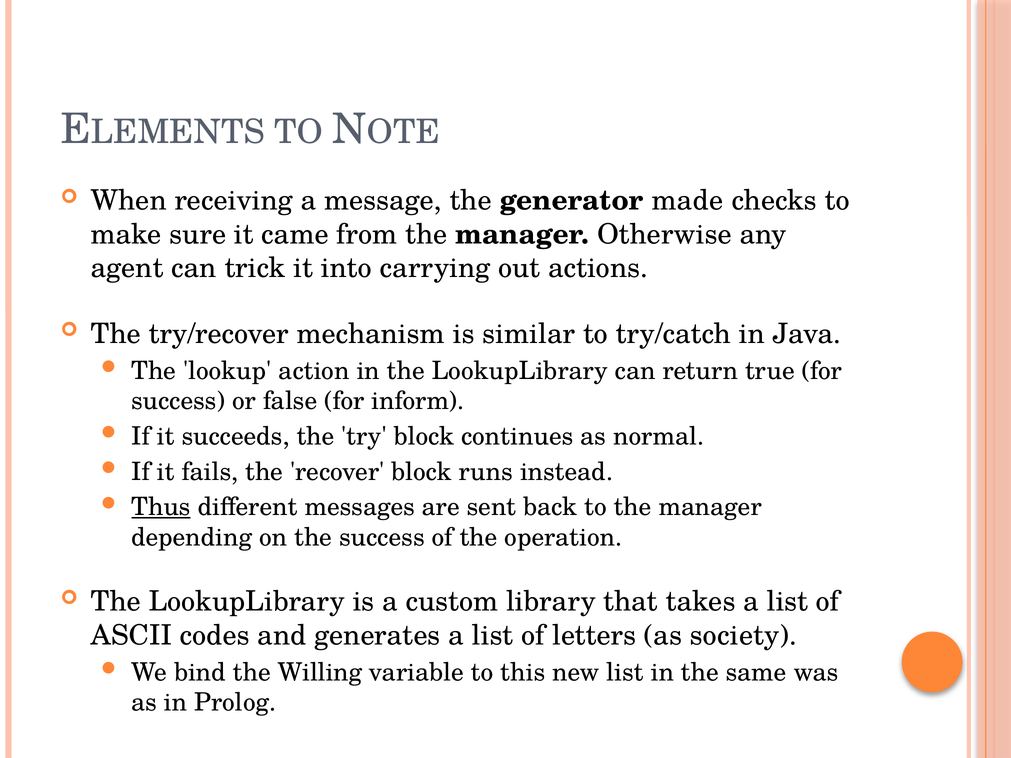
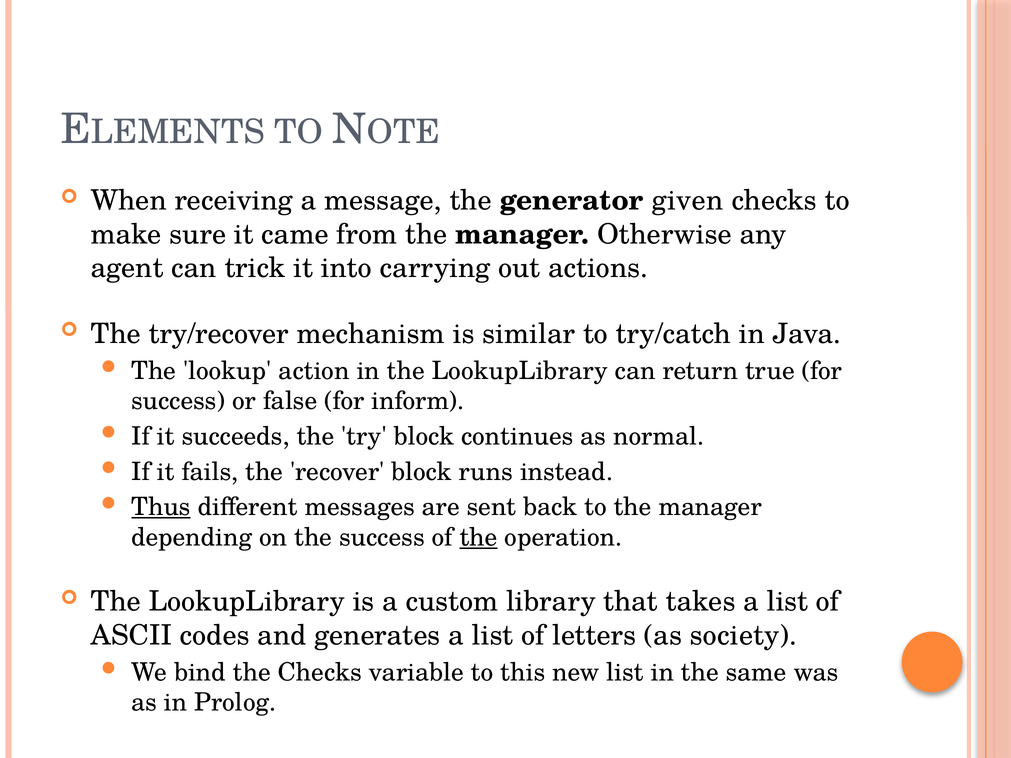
made: made -> given (687, 201)
the underline: none -> present (479, 538)
the Willing: Willing -> Checks (320, 672)
